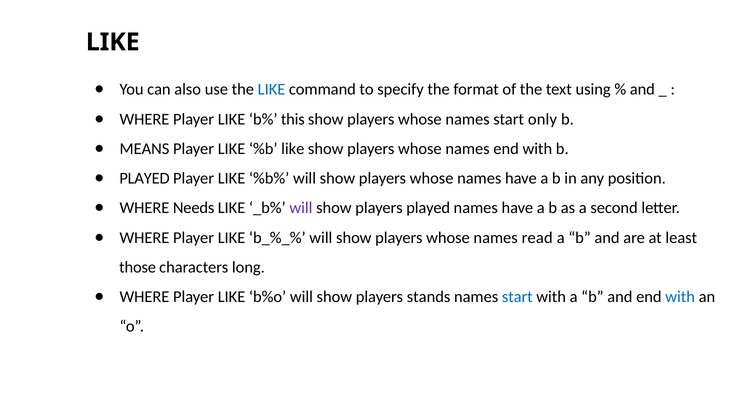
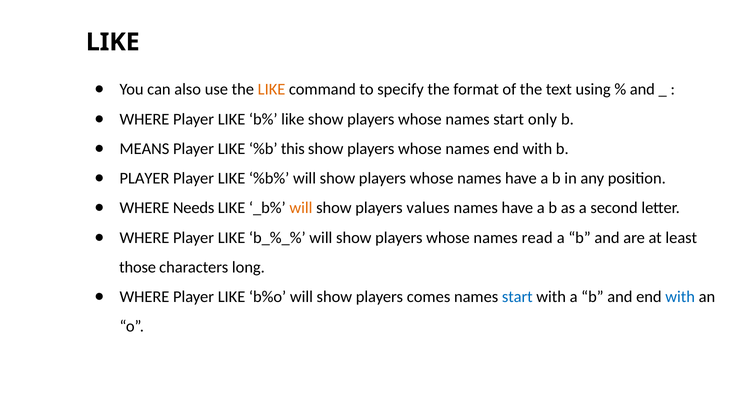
LIKE colour: blue -> orange (272, 90)
b% this: this -> like (293, 119)
%b like: like -> this (293, 149)
PLAYED: PLAYED -> PLAYER (144, 179)
will colour: purple -> orange (301, 208)
players played: played -> values (428, 208)
stands: stands -> comes (429, 297)
